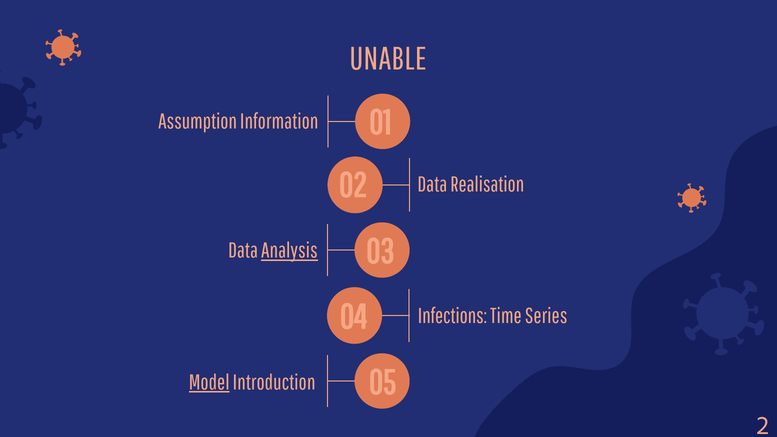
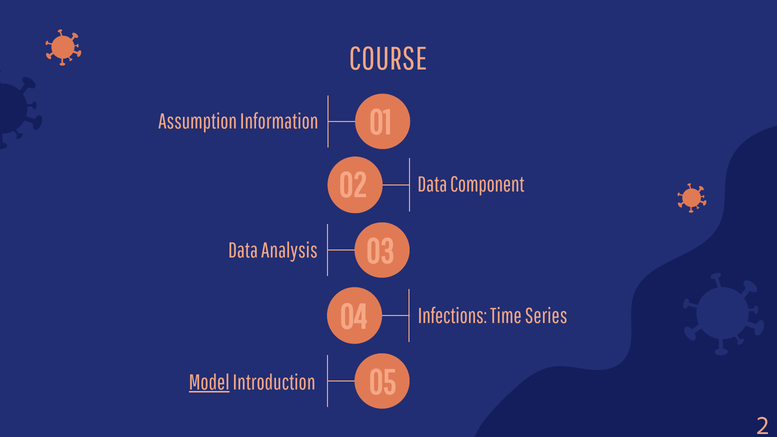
UNABLE: UNABLE -> COURSE (388, 59)
Realisation: Realisation -> Component (487, 185)
Analysis underline: present -> none (289, 251)
